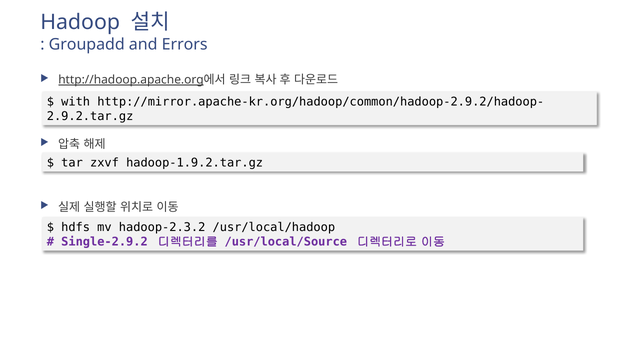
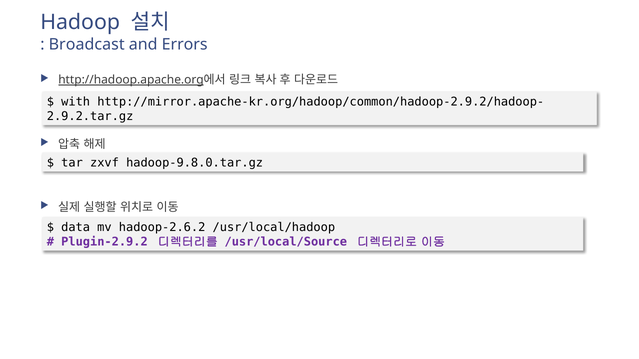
Groupadd: Groupadd -> Broadcast (87, 44)
hadoop-1.9.2.tar.gz: hadoop-1.9.2.tar.gz -> hadoop-9.8.0.tar.gz (195, 163)
hdfs: hdfs -> data (76, 228)
hadoop-2.3.2: hadoop-2.3.2 -> hadoop-2.6.2 (162, 228)
Single-2.9.2: Single-2.9.2 -> Plugin-2.9.2 (104, 242)
